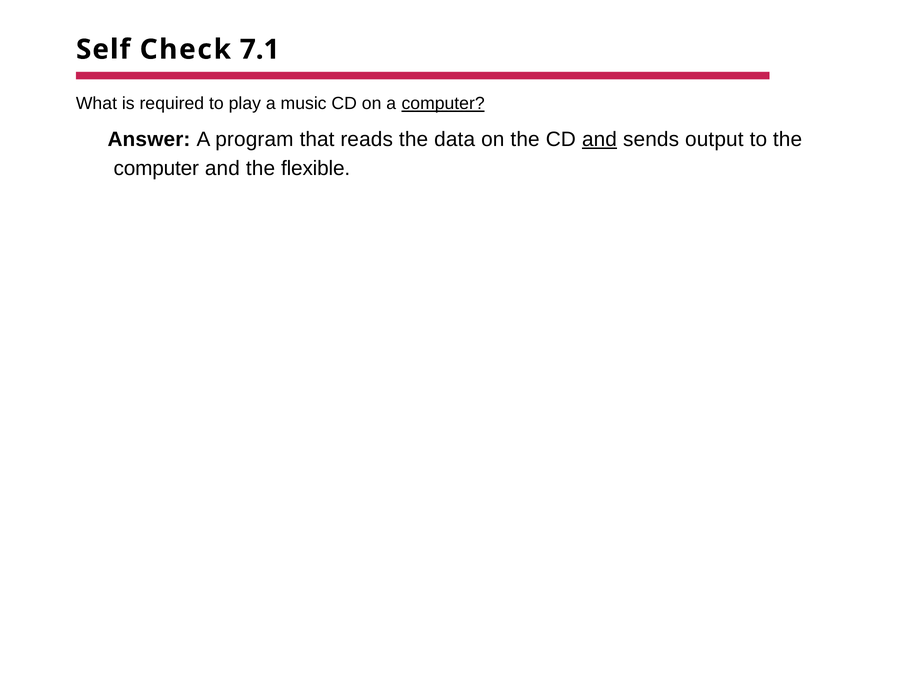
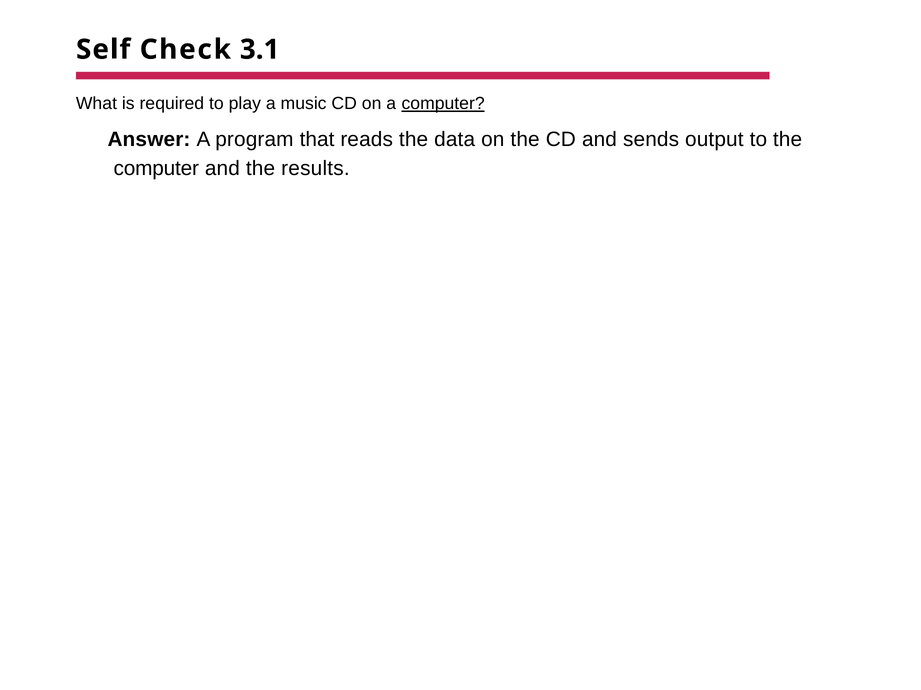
7.1: 7.1 -> 3.1 (260, 50)
and underline: present -> none (599, 139)
flexible: flexible -> results (315, 169)
